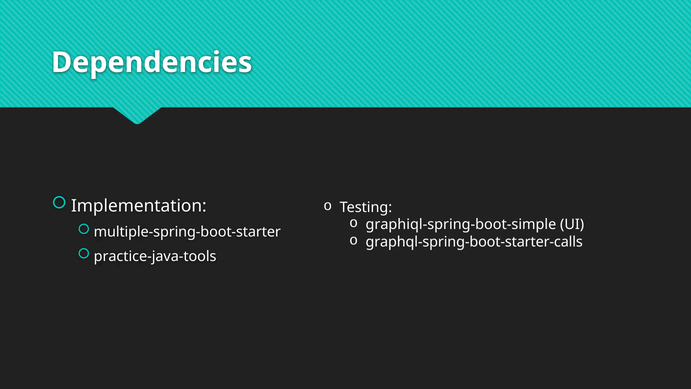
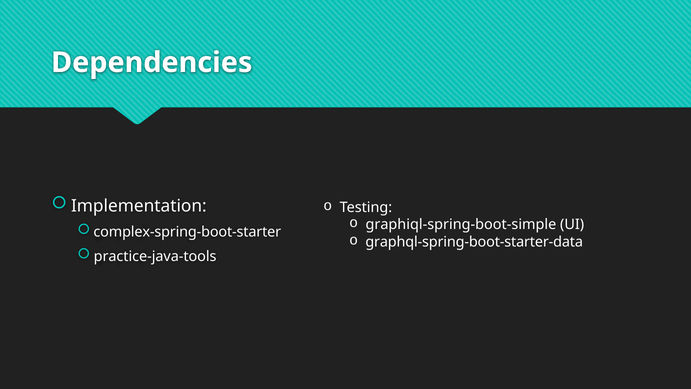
multiple-spring-boot-starter: multiple-spring-boot-starter -> complex-spring-boot-starter (187, 232)
graphql-spring-boot-starter-calls: graphql-spring-boot-starter-calls -> graphql-spring-boot-starter-data (474, 242)
